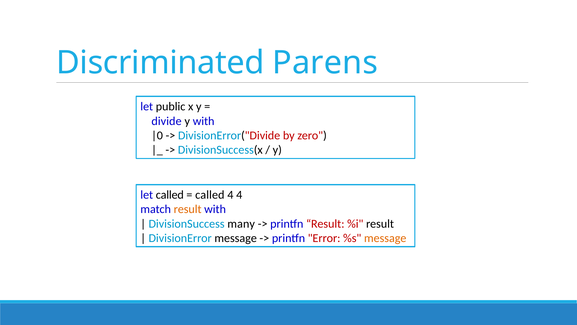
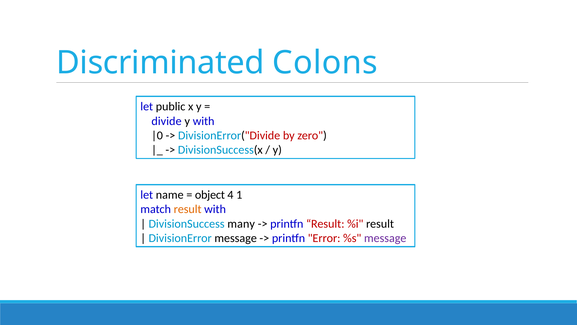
Parens: Parens -> Colons (325, 63)
let called: called -> name (170, 195)
called: called -> object (210, 195)
4 4: 4 -> 1 (239, 195)
message colour: orange -> purple (385, 238)
